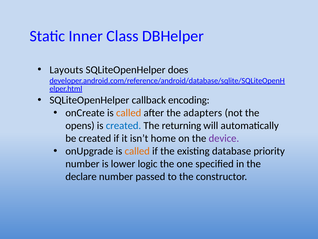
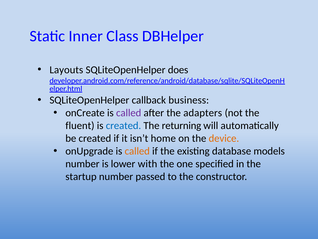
encoding: encoding -> business (189, 100)
called colour: orange -> purple (129, 113)
opens: opens -> fluent (80, 125)
device colour: purple -> orange (224, 138)
priority: priority -> models (269, 151)
logic: logic -> with (148, 164)
declare: declare -> startup (81, 176)
